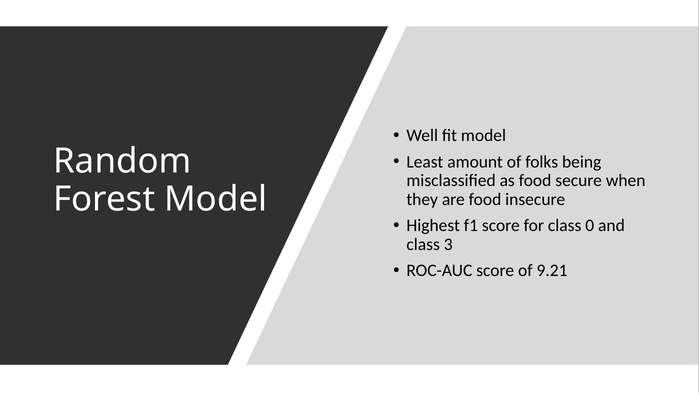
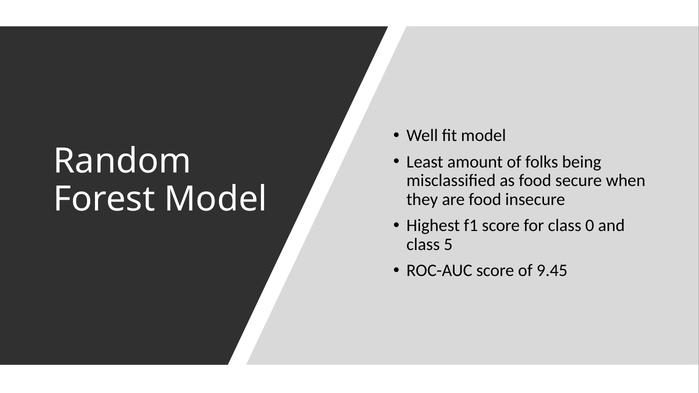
3: 3 -> 5 (448, 245)
9.21: 9.21 -> 9.45 (552, 271)
